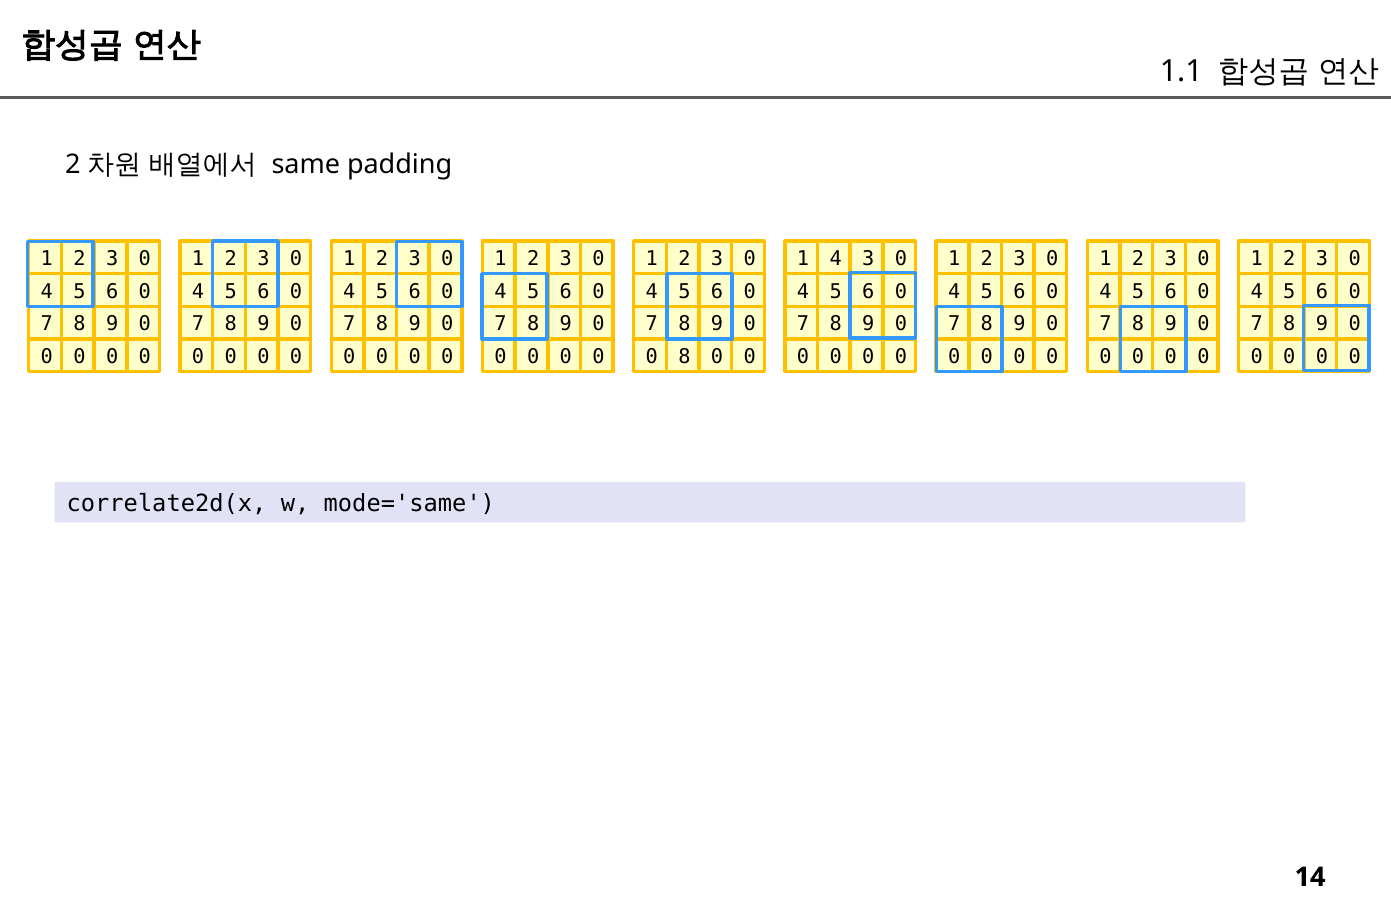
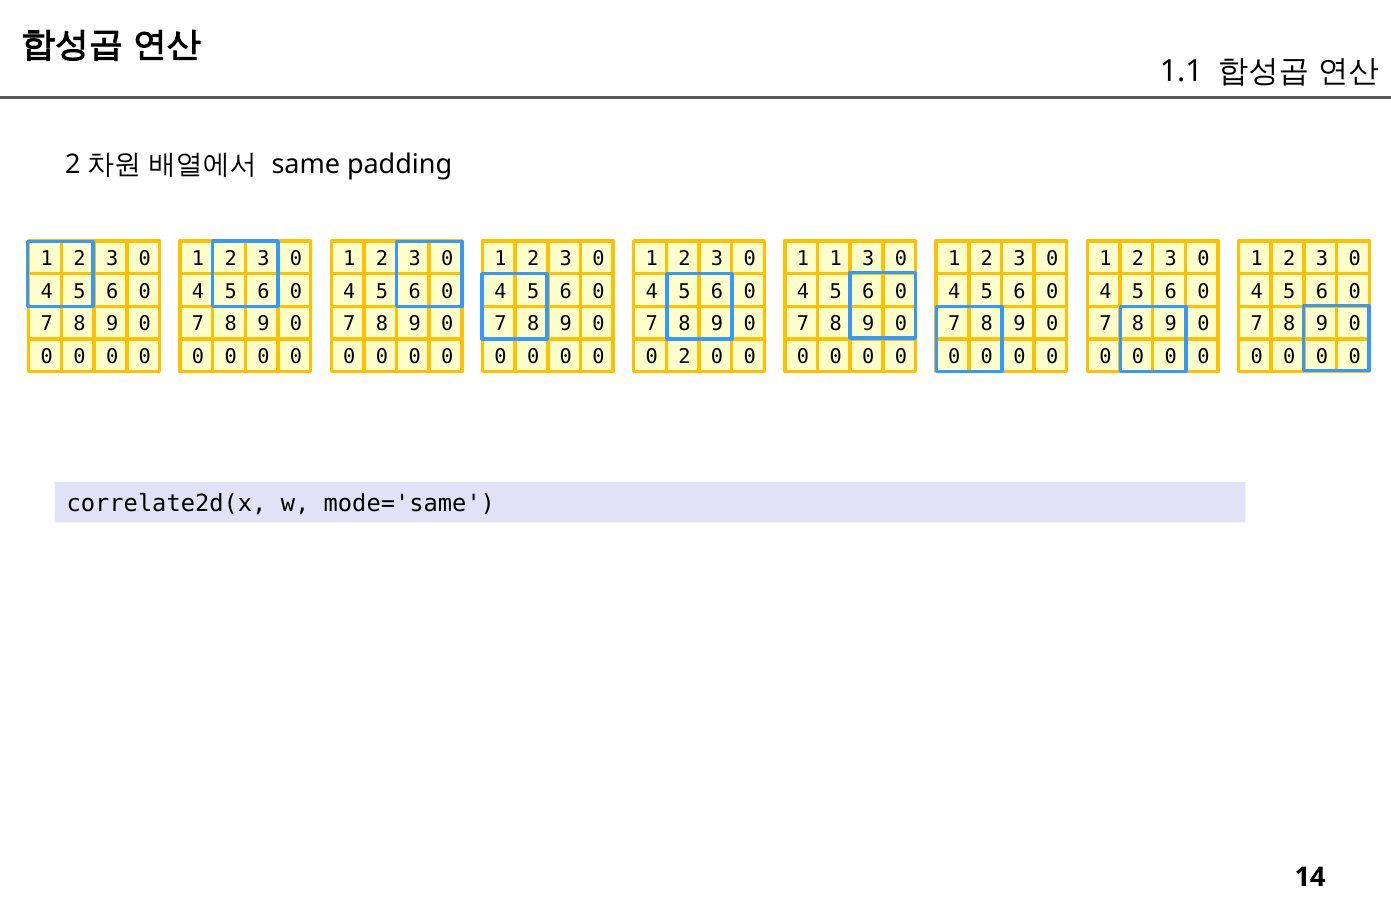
1 4: 4 -> 1 (836, 259)
0 8: 8 -> 2 (684, 357)
